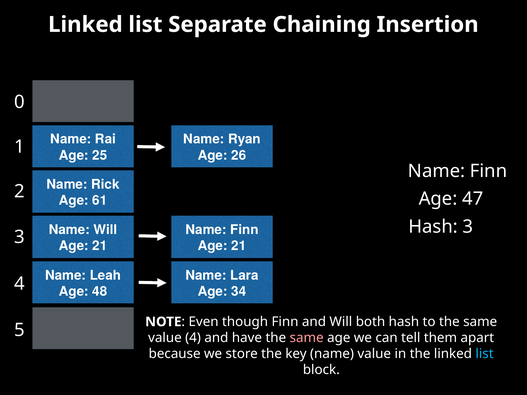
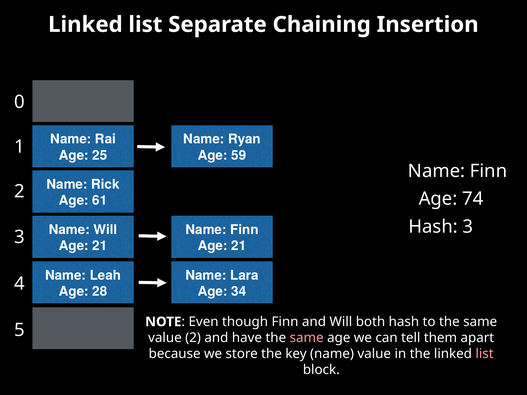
26: 26 -> 59 (239, 155)
47: 47 -> 74 (473, 199)
48: 48 -> 28 (100, 291)
value 4: 4 -> 2 (193, 338)
list colour: light blue -> pink (485, 354)
